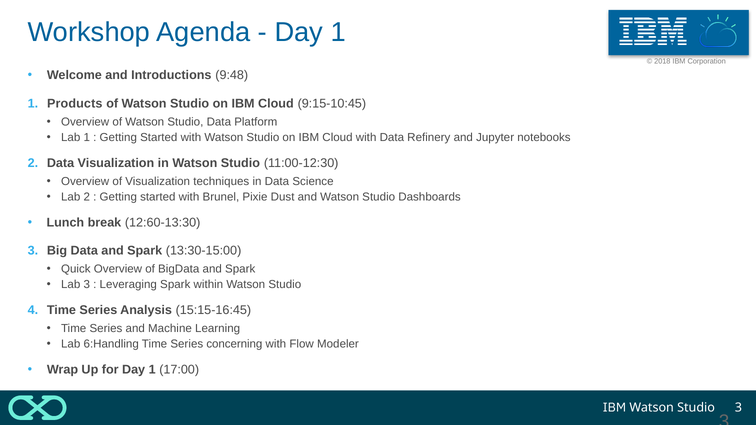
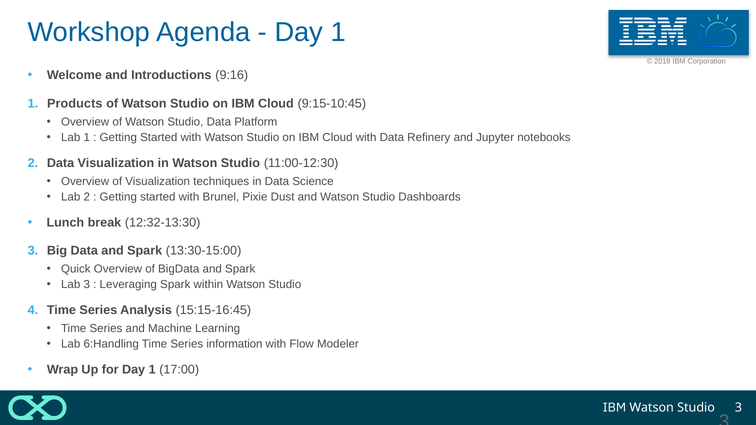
9:48: 9:48 -> 9:16 (232, 75)
12:60-13:30: 12:60-13:30 -> 12:32-13:30 (163, 223)
concerning: concerning -> information (234, 344)
